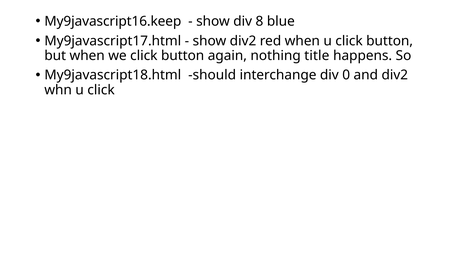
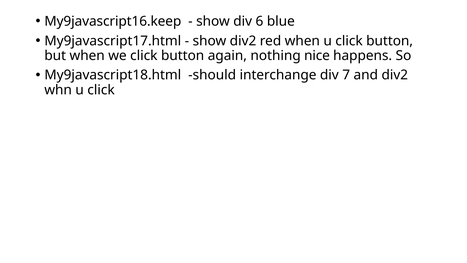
8: 8 -> 6 (259, 21)
title: title -> nice (317, 56)
0: 0 -> 7 (346, 75)
